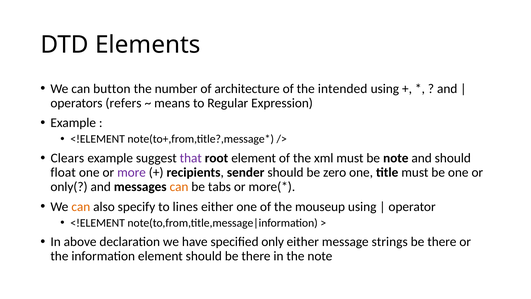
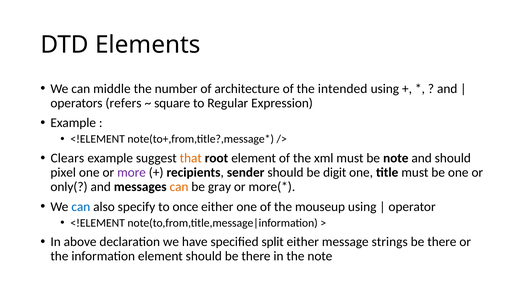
button: button -> middle (112, 89)
means: means -> square (172, 103)
that colour: purple -> orange (191, 158)
float: float -> pixel (63, 172)
zero: zero -> digit (335, 172)
tabs: tabs -> gray (219, 187)
can colour: orange -> blue (81, 206)
lines: lines -> once (185, 206)
only: only -> split (273, 242)
